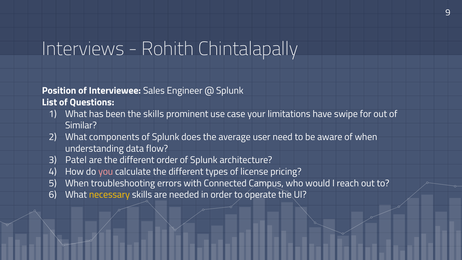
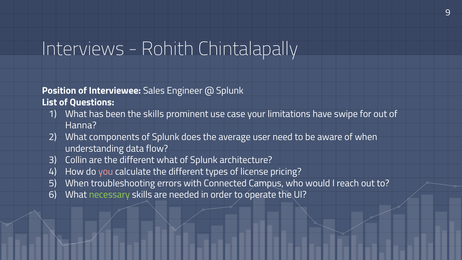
Similar: Similar -> Hanna (81, 125)
Patel: Patel -> Collin (76, 160)
different order: order -> what (167, 160)
necessary colour: yellow -> light green (109, 195)
